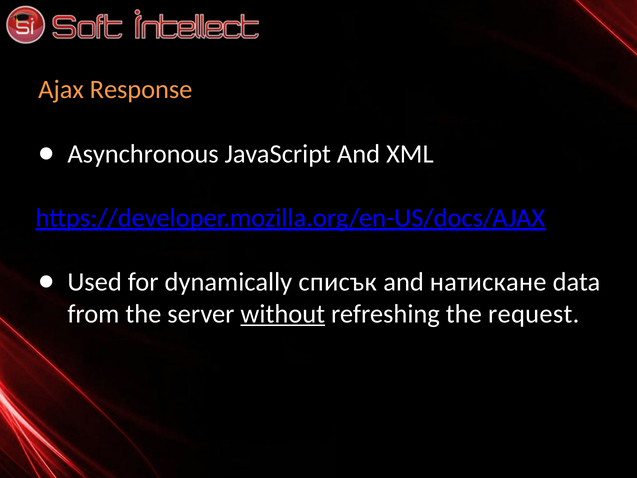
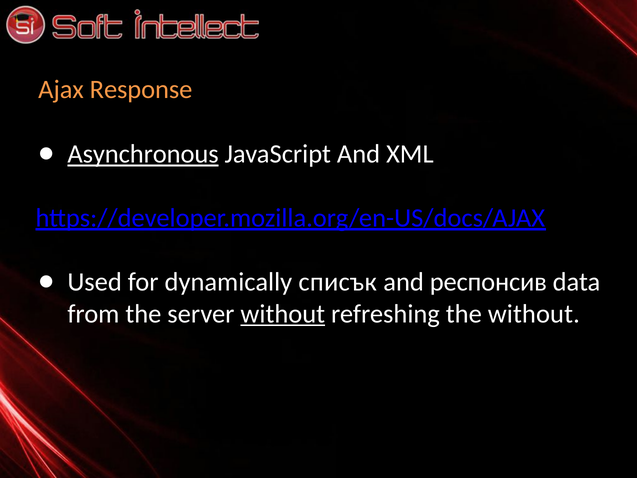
Asynchronous underline: none -> present (143, 154)
натискане: натискане -> респонсив (488, 282)
the request: request -> without (534, 314)
